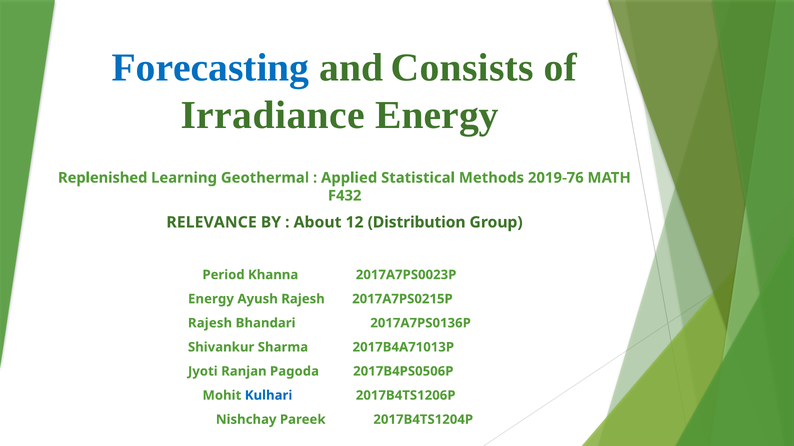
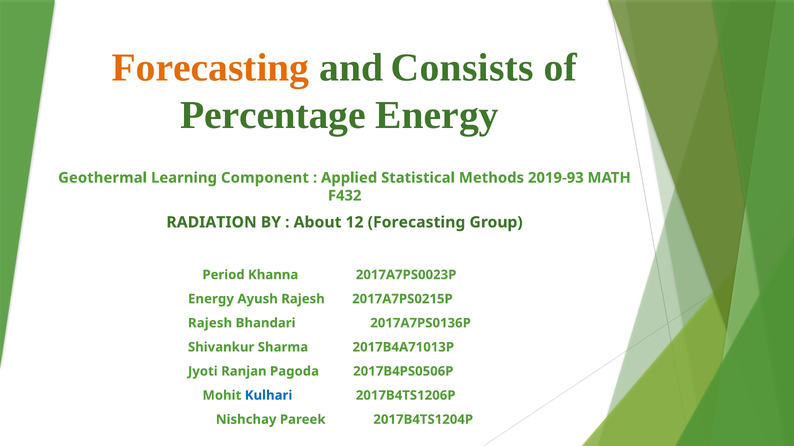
Forecasting colour: blue -> orange (211, 68)
Irradiance: Irradiance -> Percentage (273, 115)
Replenished: Replenished -> Geothermal (103, 178)
Geothermal: Geothermal -> Component (265, 178)
2019-76: 2019-76 -> 2019-93 (556, 178)
RELEVANCE: RELEVANCE -> RADIATION (212, 223)
12 Distribution: Distribution -> Forecasting (416, 223)
